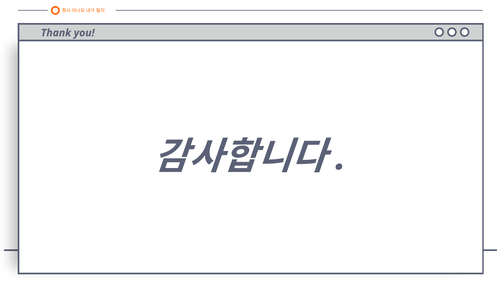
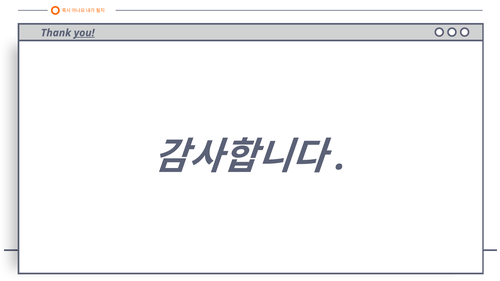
you underline: none -> present (84, 33)
